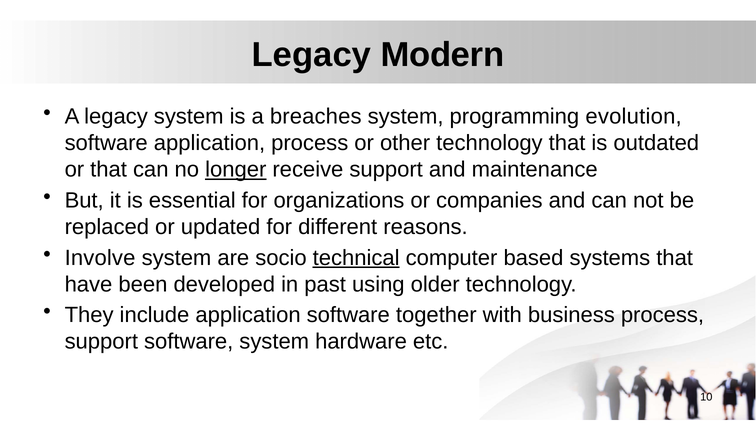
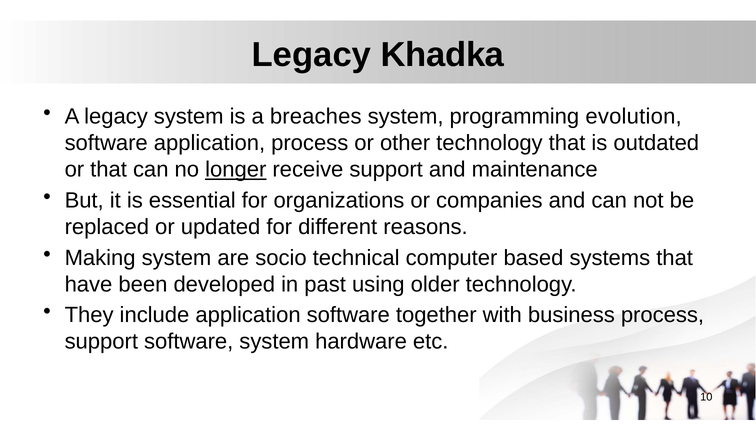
Modern: Modern -> Khadka (442, 55)
Involve: Involve -> Making (100, 258)
technical underline: present -> none (356, 258)
